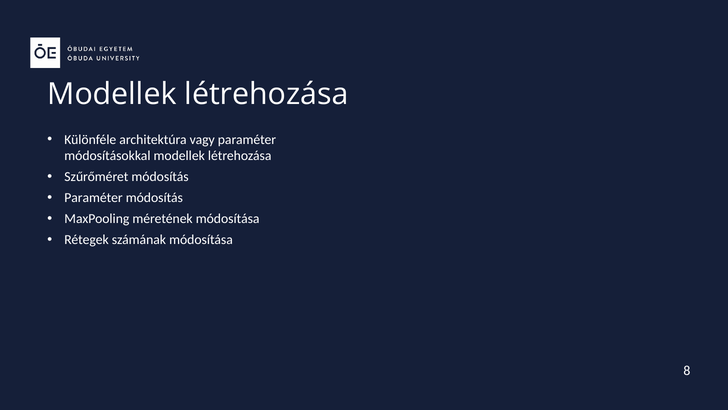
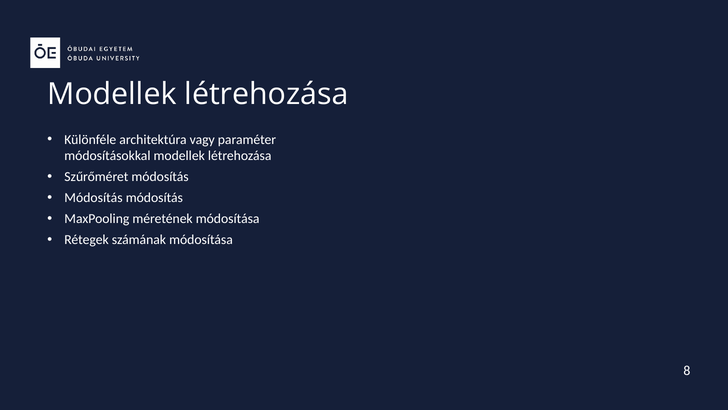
Paraméter: Paraméter -> Módosítás (94, 198)
